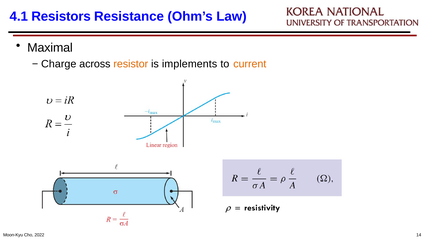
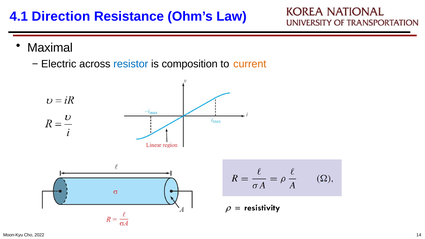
Resistors: Resistors -> Direction (61, 16)
Charge: Charge -> Electric (59, 64)
resistor colour: orange -> blue (131, 64)
implements: implements -> composition (190, 64)
